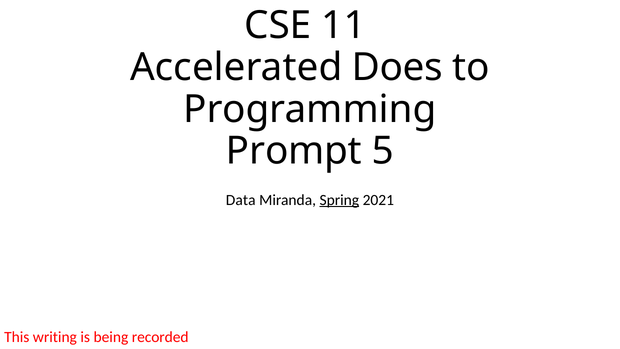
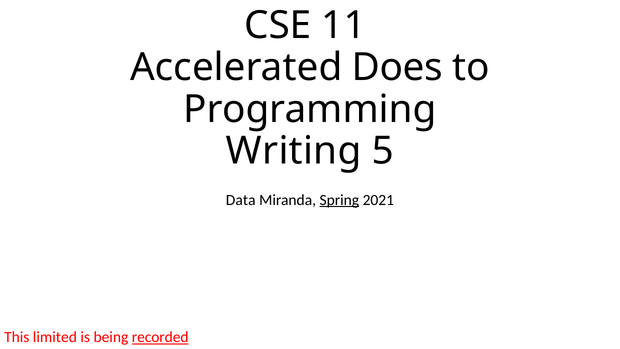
Prompt: Prompt -> Writing (294, 151)
writing: writing -> limited (55, 337)
recorded underline: none -> present (160, 337)
